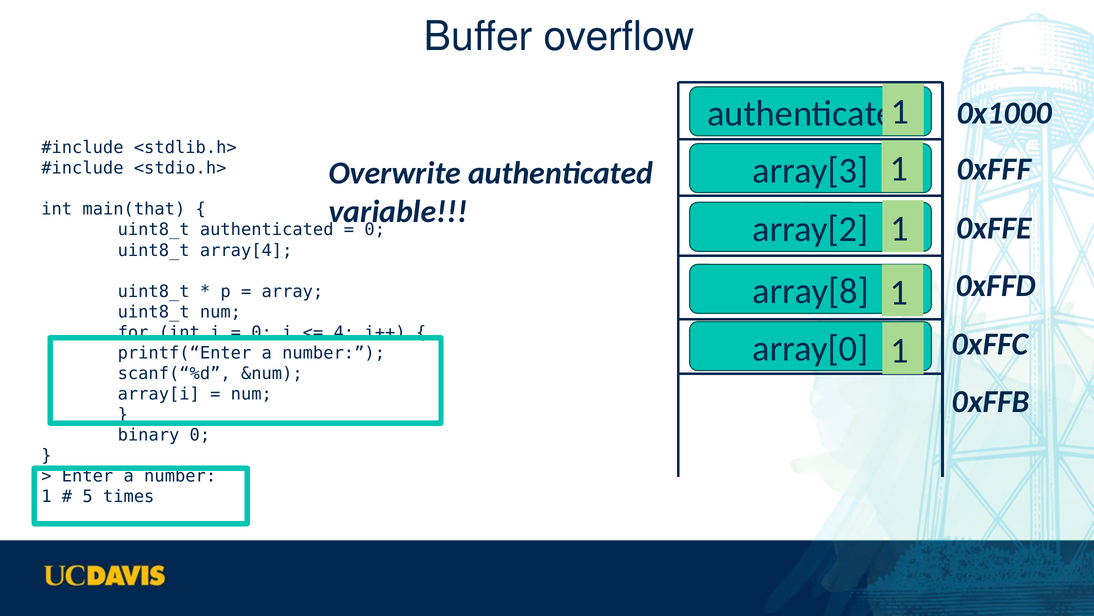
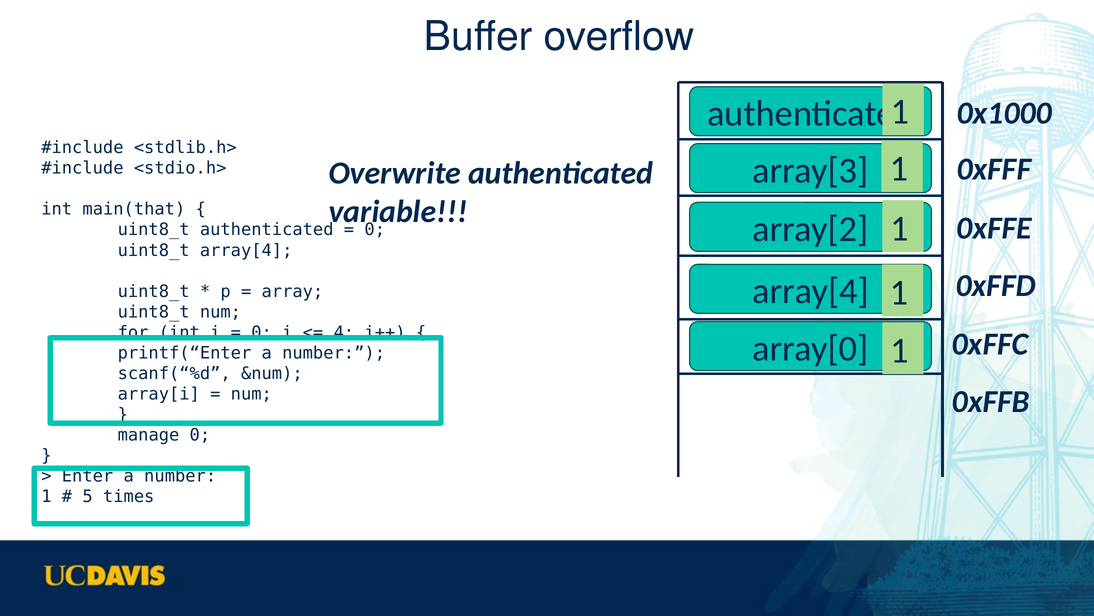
array[8: array[8 -> array[4 (810, 291)
binary: binary -> manage (149, 435)
